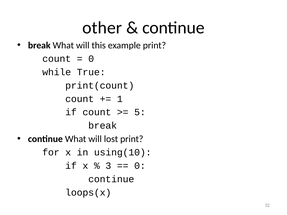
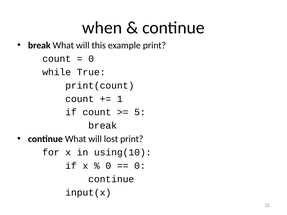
other: other -> when (102, 28)
3: 3 -> 0 (108, 166)
loops(x: loops(x -> input(x (88, 193)
